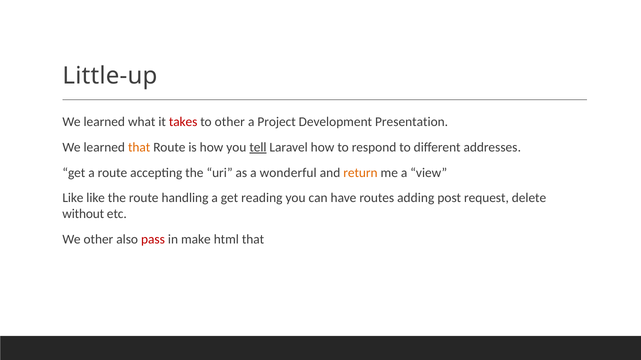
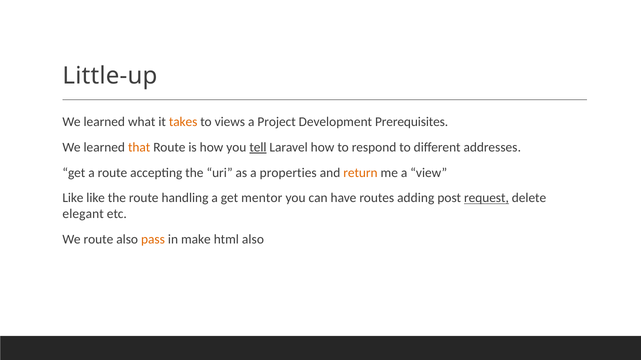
takes colour: red -> orange (183, 122)
to other: other -> views (230, 122)
Presentation: Presentation -> Prerequisites (412, 122)
wonderful: wonderful -> properties (288, 173)
reading: reading -> mentor (262, 198)
request underline: none -> present (486, 198)
without: without -> elegant (83, 214)
We other: other -> route (98, 240)
pass colour: red -> orange (153, 240)
html that: that -> also (253, 240)
